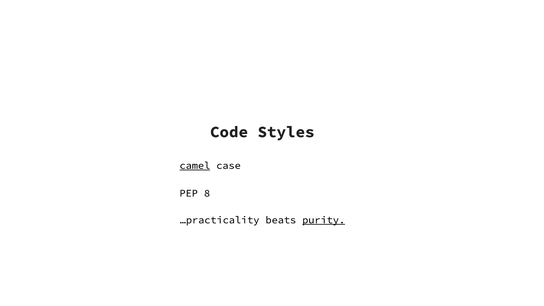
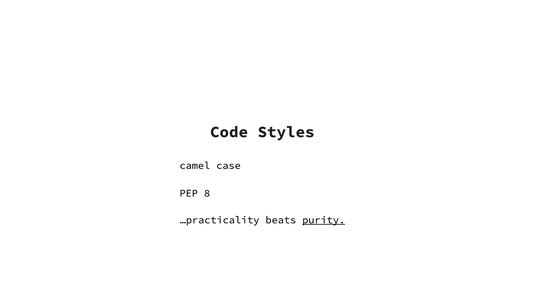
camel underline: present -> none (195, 165)
